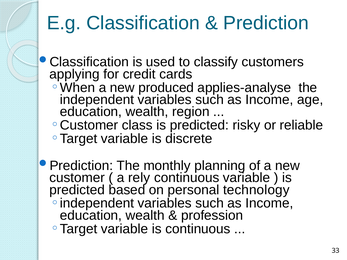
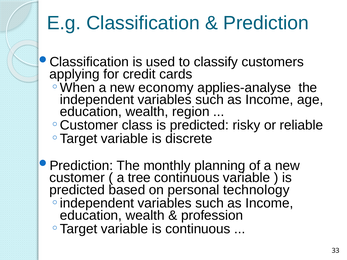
produced: produced -> economy (166, 88)
rely: rely -> tree (139, 178)
